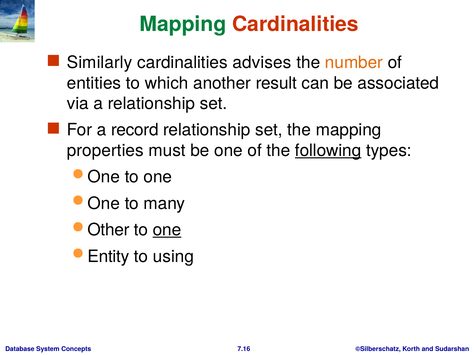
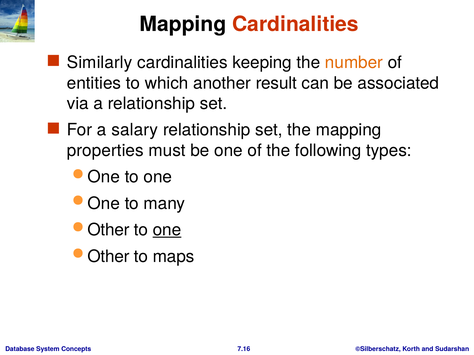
Mapping colour: green -> black (183, 24)
advises: advises -> keeping (262, 63)
record: record -> salary (135, 130)
following underline: present -> none (328, 151)
Entity: Entity -> Other (108, 257)
using: using -> maps (174, 257)
